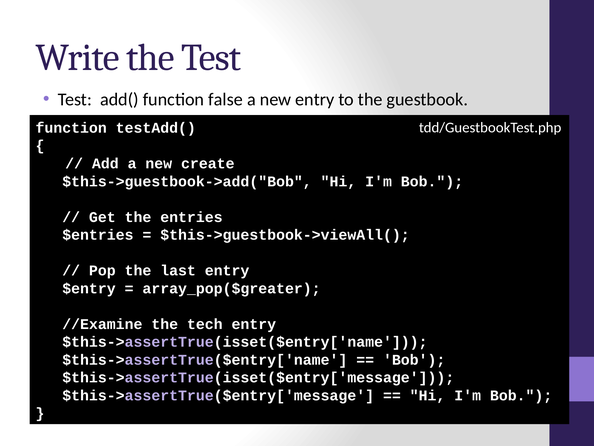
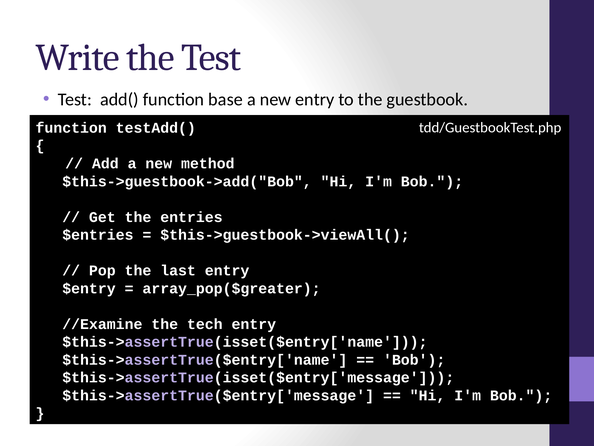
false: false -> base (226, 99)
create: create -> method (208, 163)
